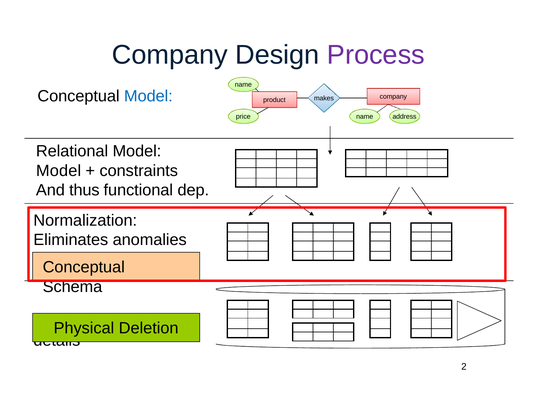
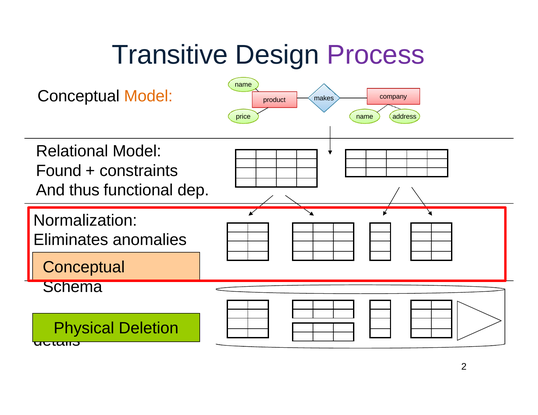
Company: Company -> Transitive (170, 55)
Model colour: blue -> orange (148, 96)
Model: Model -> Found (59, 171)
